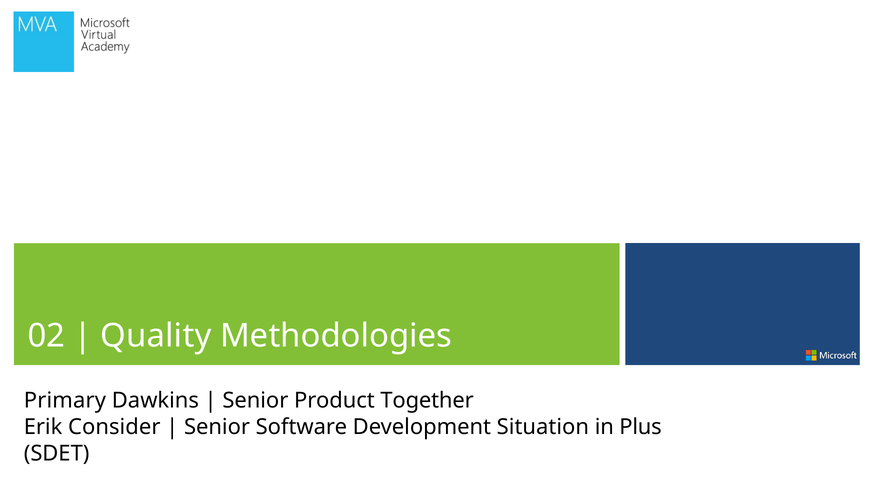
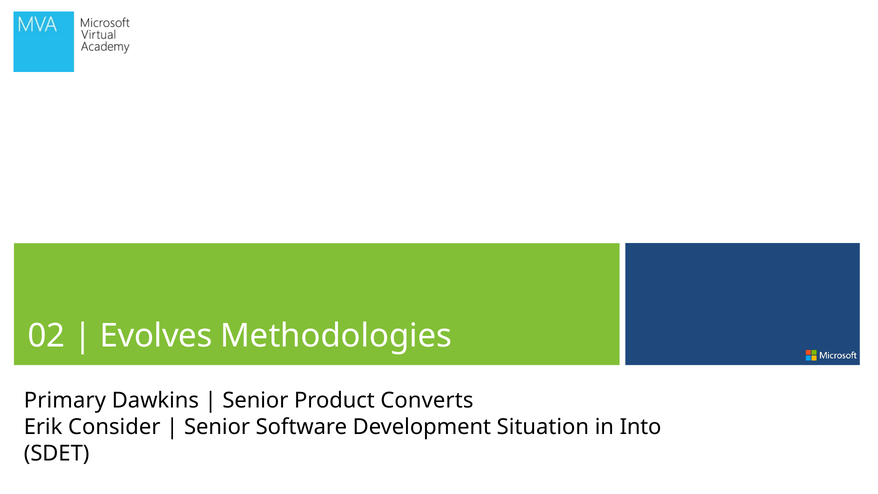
Quality: Quality -> Evolves (156, 336)
Together: Together -> Converts (427, 401)
Plus: Plus -> Into (640, 427)
